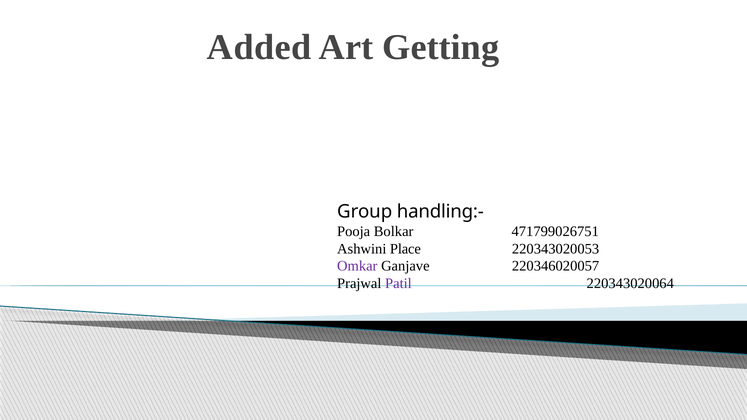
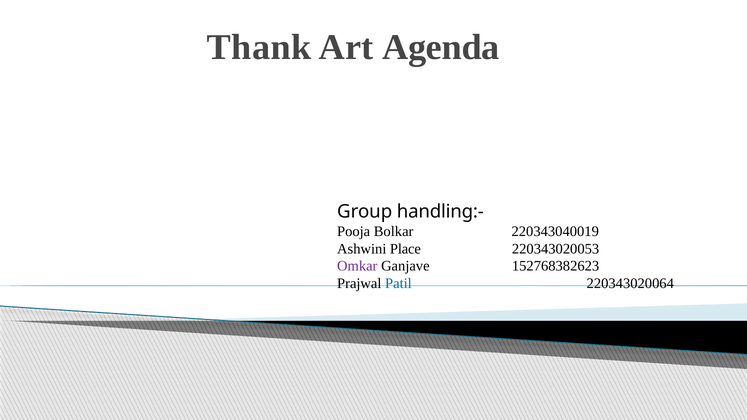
Added: Added -> Thank (259, 47)
Getting: Getting -> Agenda (441, 47)
471799026751: 471799026751 -> 220343040019 (555, 231)
220346020057: 220346020057 -> 152768382623 (556, 266)
Patil colour: purple -> blue (398, 284)
